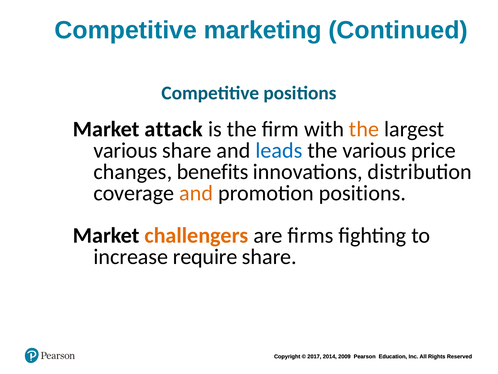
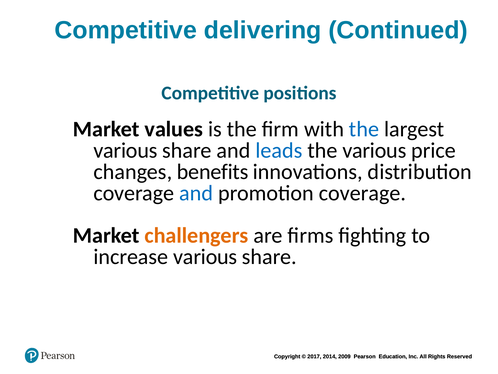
marketing: marketing -> delivering (263, 30)
attack: attack -> values (174, 129)
the colour: orange -> blue (364, 129)
and colour: orange -> blue (196, 193)
promotion positions: positions -> coverage (362, 193)
increase require: require -> various (205, 257)
